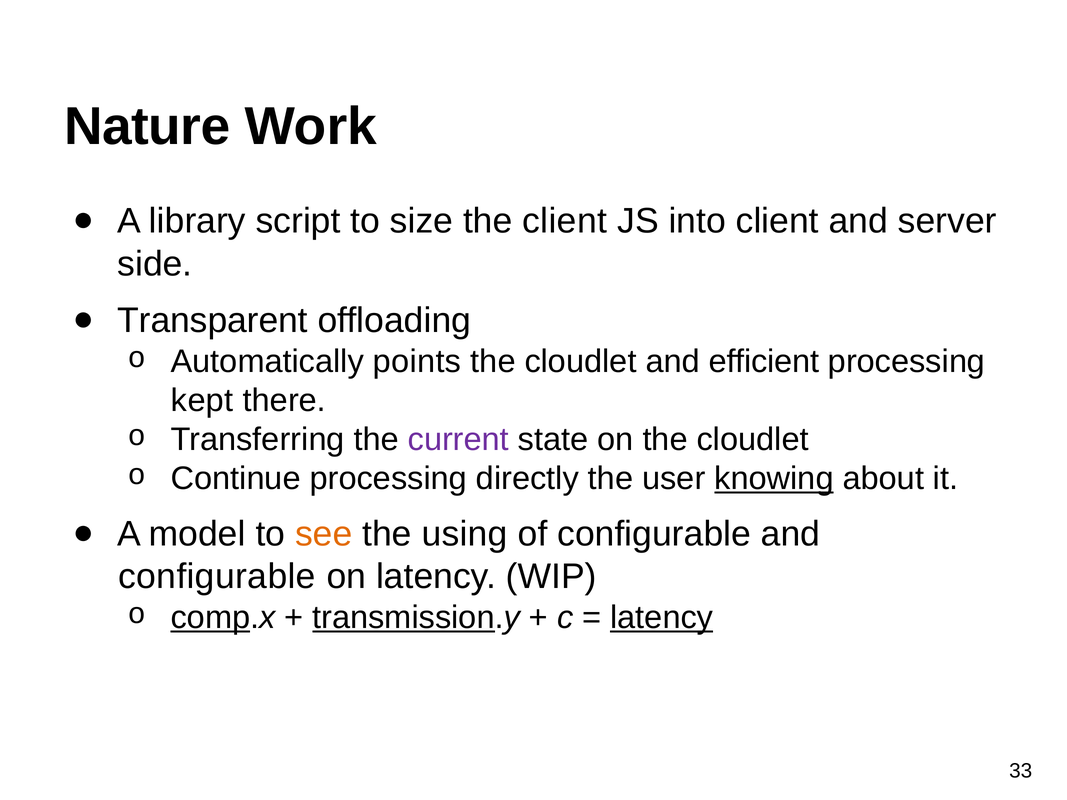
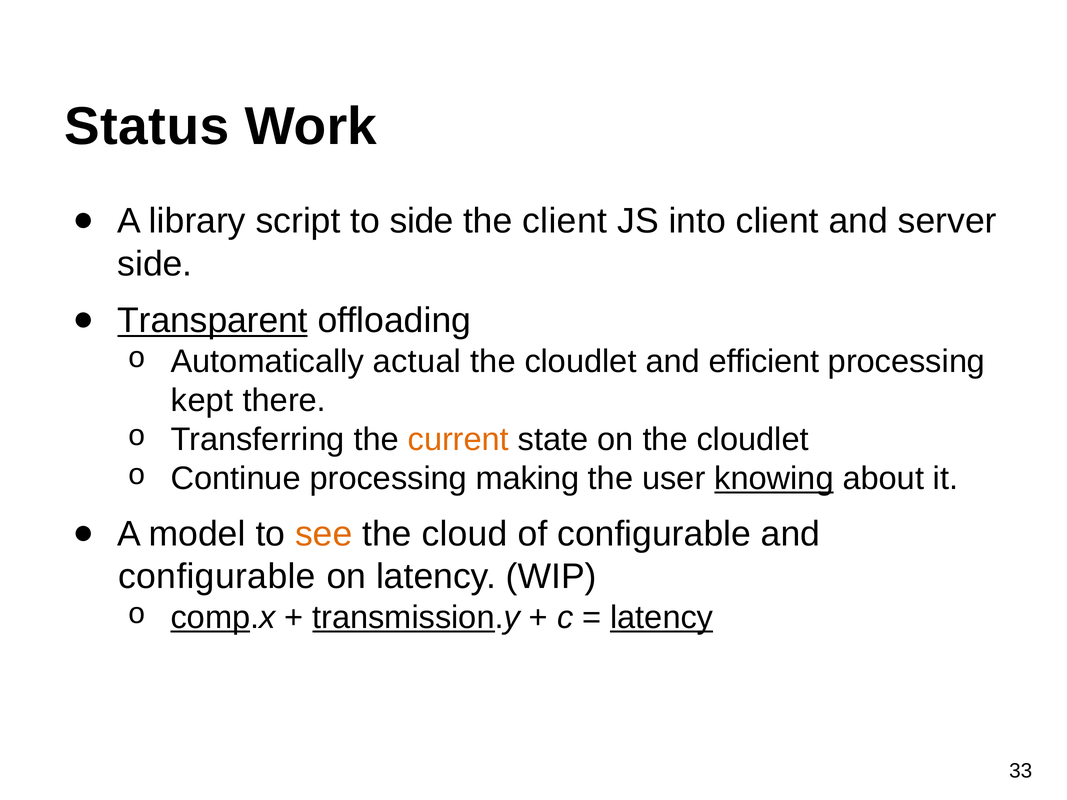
Nature: Nature -> Status (147, 126)
to size: size -> side (422, 221)
Transparent underline: none -> present (213, 321)
points: points -> actual (417, 361)
current colour: purple -> orange (458, 440)
directly: directly -> making (528, 479)
using: using -> cloud (465, 534)
